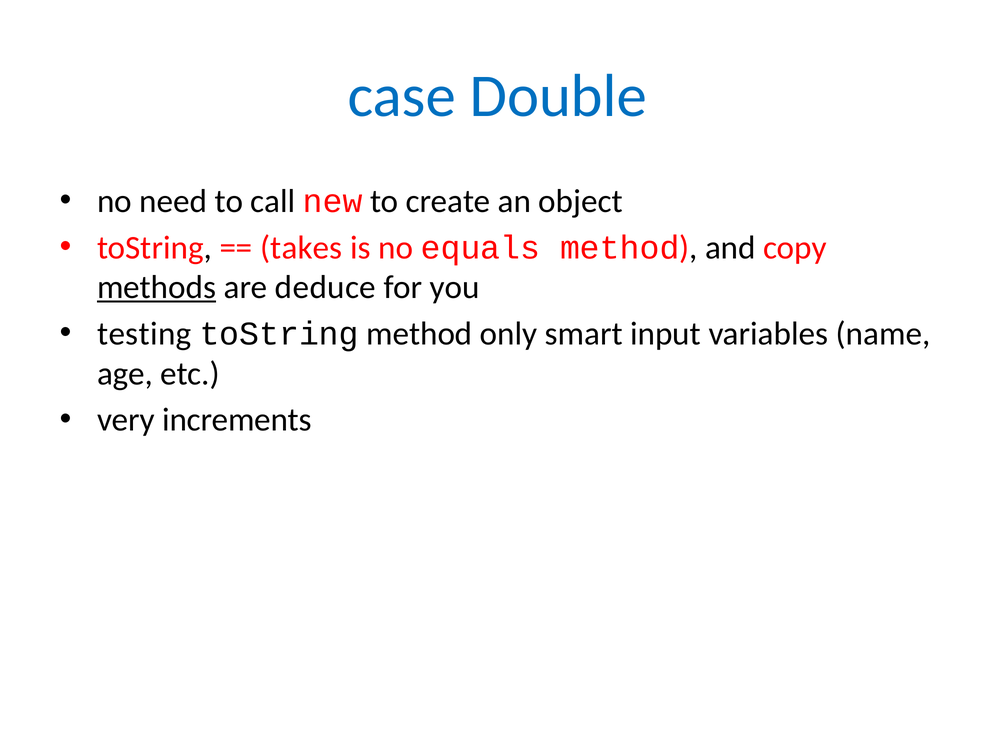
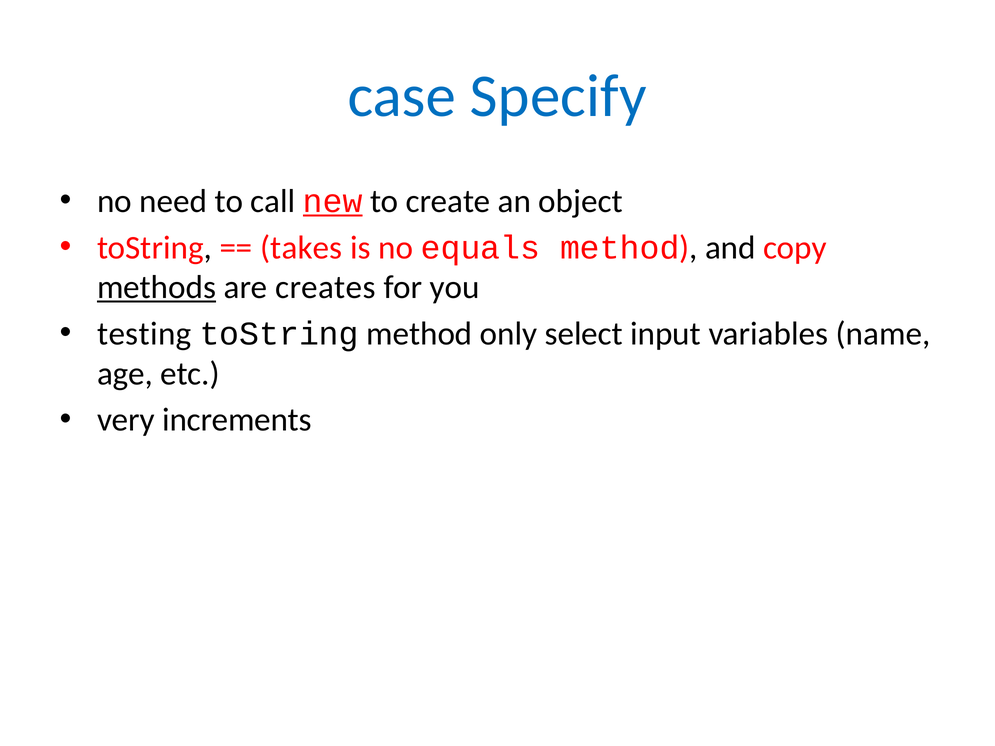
Double: Double -> Specify (558, 96)
new underline: none -> present (333, 201)
deduce: deduce -> creates (325, 288)
smart: smart -> select (584, 334)
